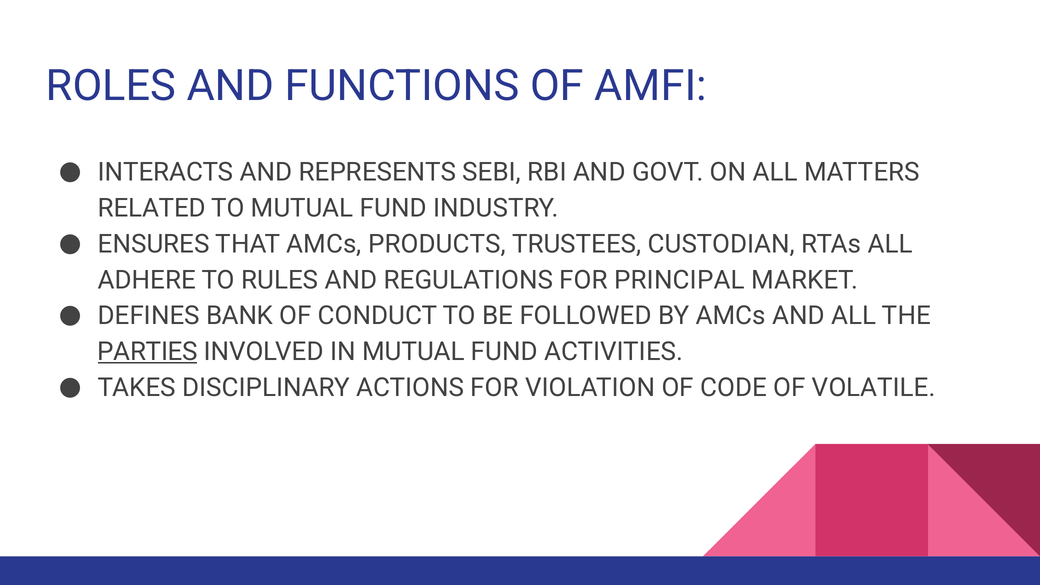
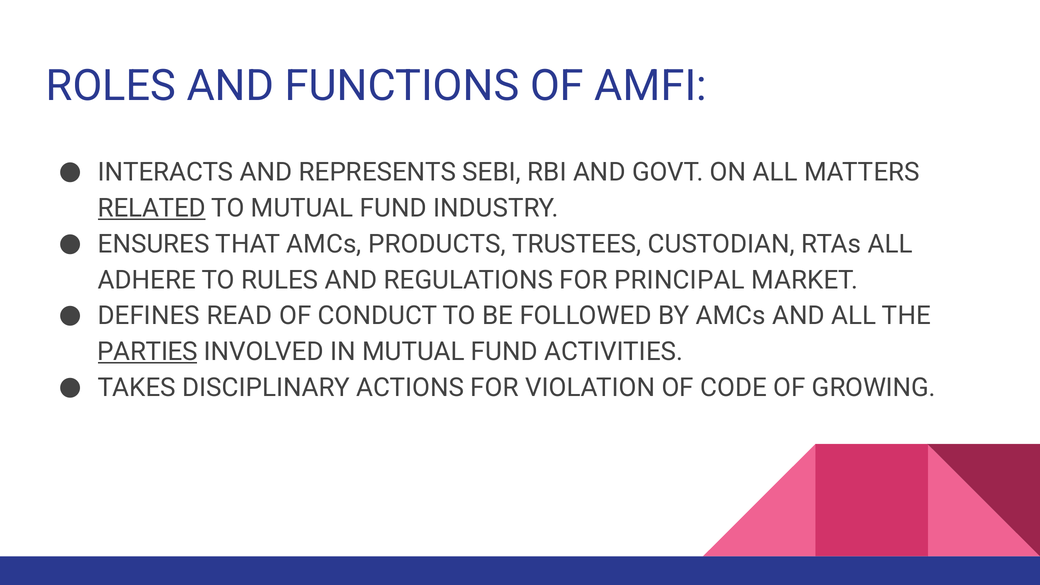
RELATED underline: none -> present (152, 208)
BANK: BANK -> READ (239, 316)
VOLATILE: VOLATILE -> GROWING (874, 388)
